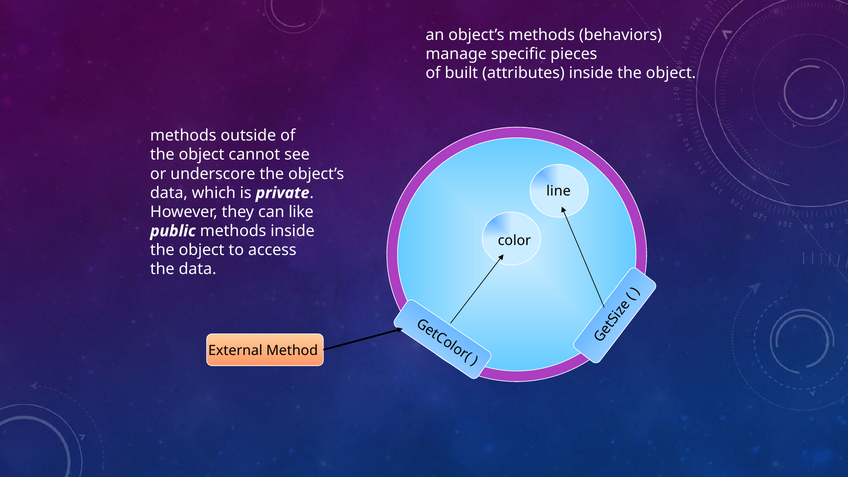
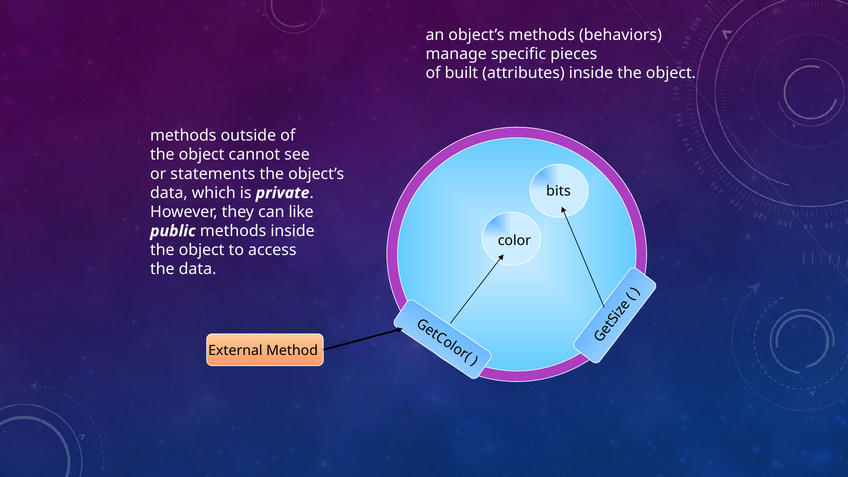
underscore: underscore -> statements (213, 174)
line: line -> bits (559, 191)
